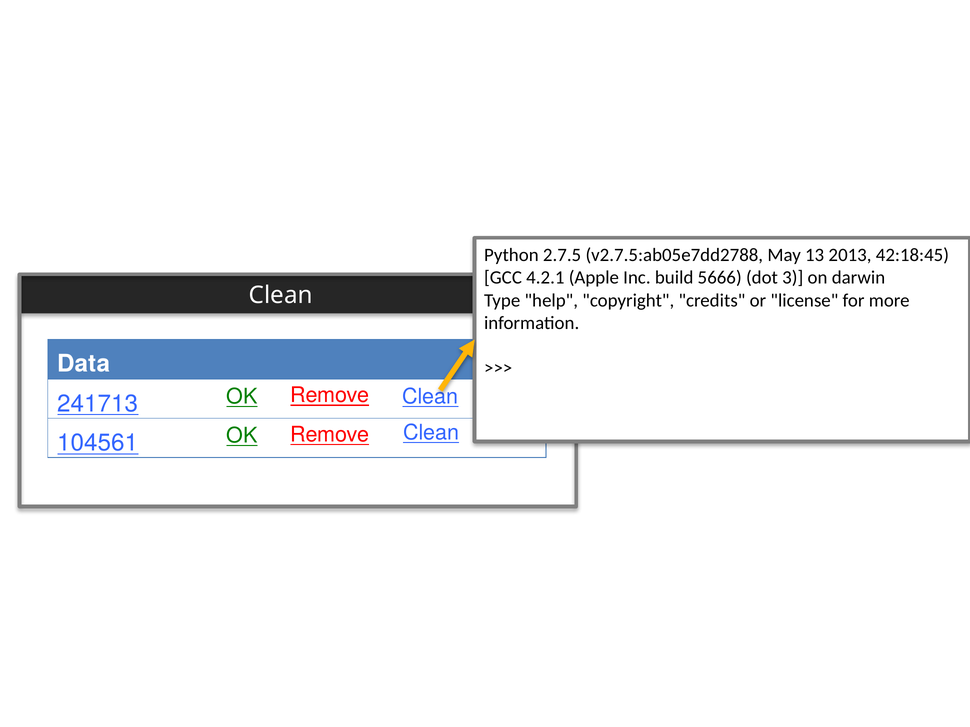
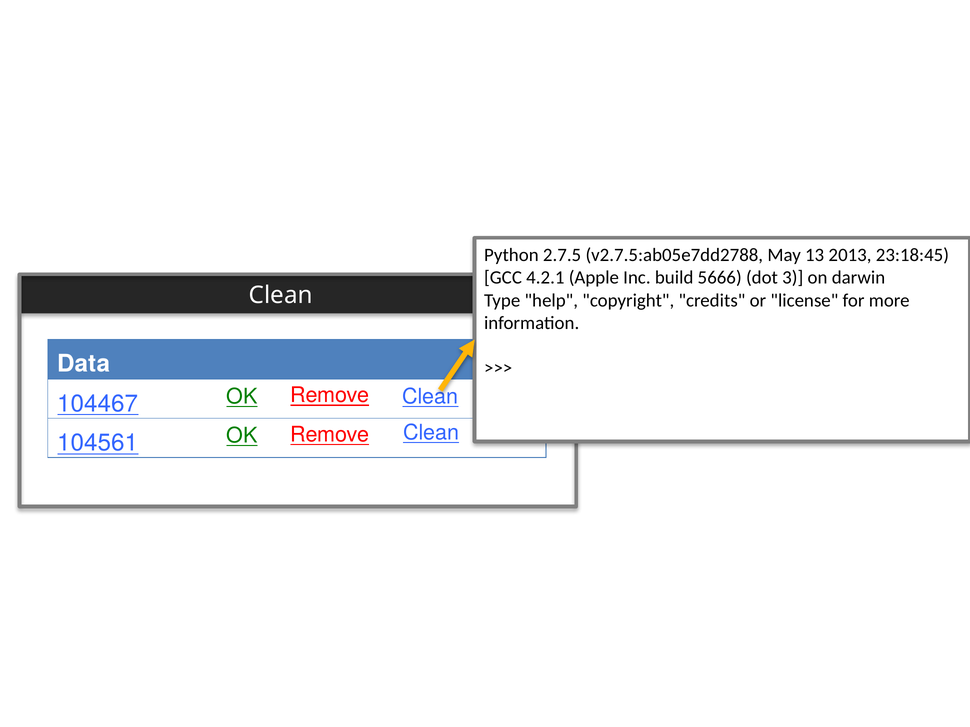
42:18:45: 42:18:45 -> 23:18:45 (912, 255)
241713: 241713 -> 104467 (98, 404)
